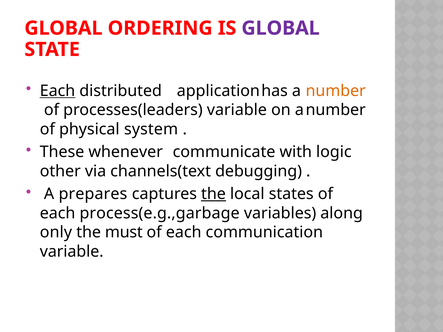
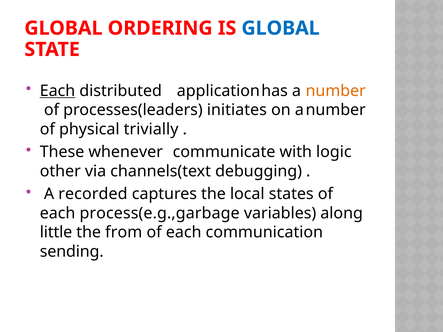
GLOBAL colour: purple -> blue (281, 28)
processes(leaders variable: variable -> initiates (237, 110)
system: system -> trivially (151, 129)
prepares: prepares -> recorded (93, 194)
the underline: present -> none (214, 194)
only: only -> little (56, 233)
must: must -> from (124, 233)
variable: variable -> sending (72, 252)
